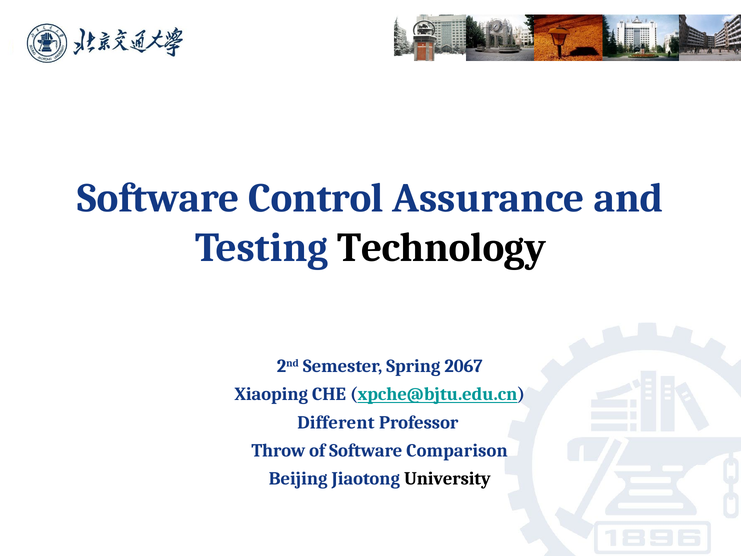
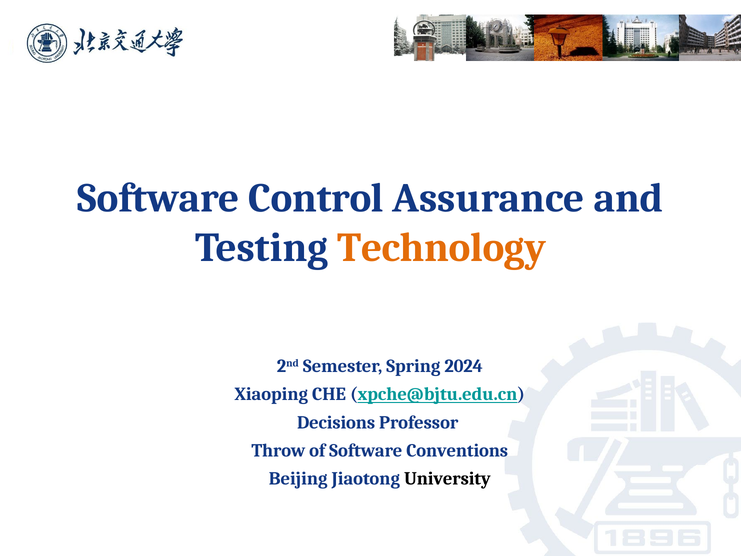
Technology colour: black -> orange (442, 248)
2067: 2067 -> 2024 (464, 366)
Different: Different -> Decisions (336, 422)
Comparison: Comparison -> Conventions (457, 450)
